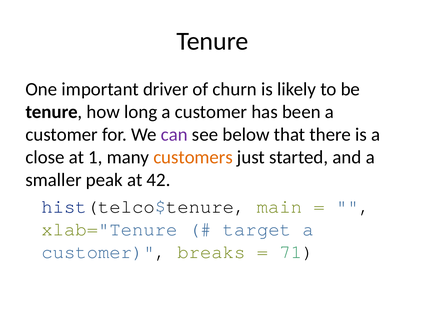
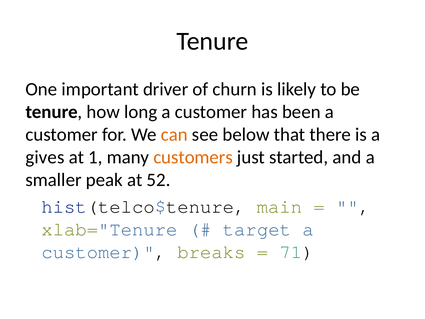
can colour: purple -> orange (174, 135)
close: close -> gives (45, 157)
42: 42 -> 52 (159, 180)
